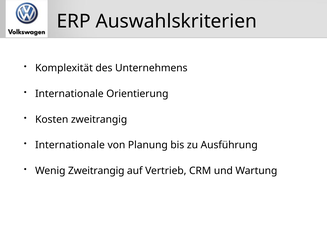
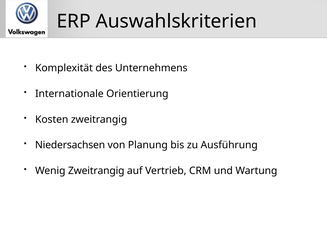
Internationale: Internationale -> Niedersachsen (70, 145)
